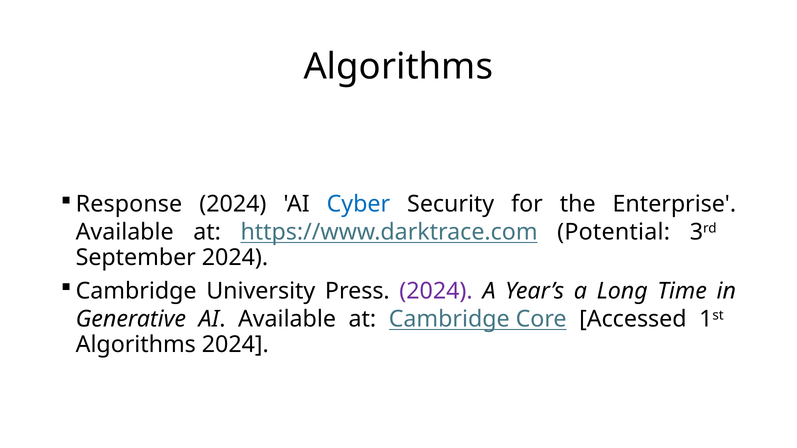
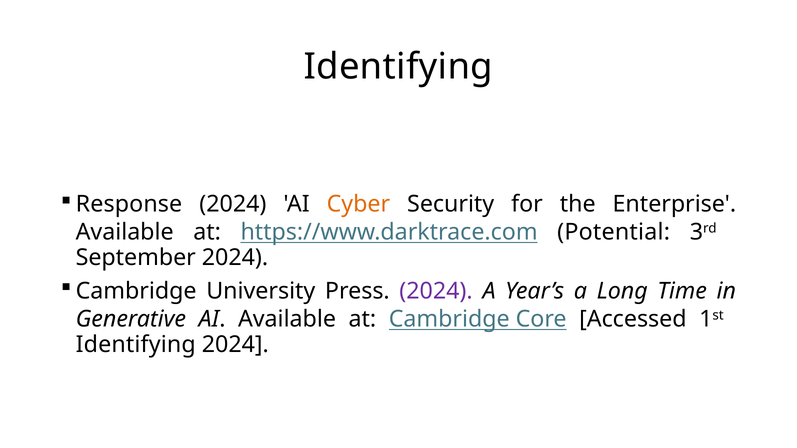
Algorithms: Algorithms -> Identifying (398, 67)
Cyber colour: blue -> orange (358, 204)
Algorithms: Algorithms -> Identifying (136, 345)
